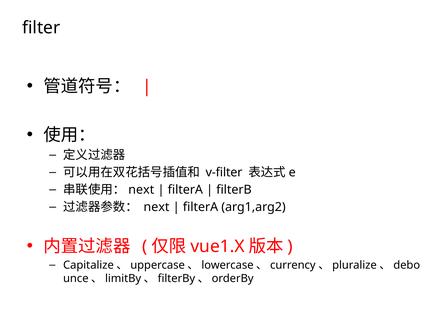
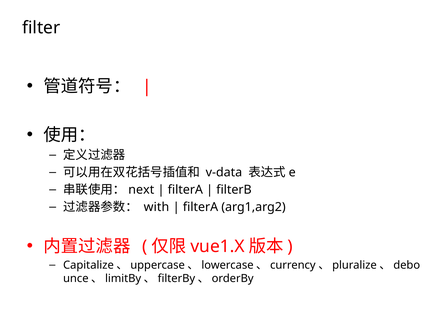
v-filter: v-filter -> v-data (224, 173)
next: next -> with (156, 207)
